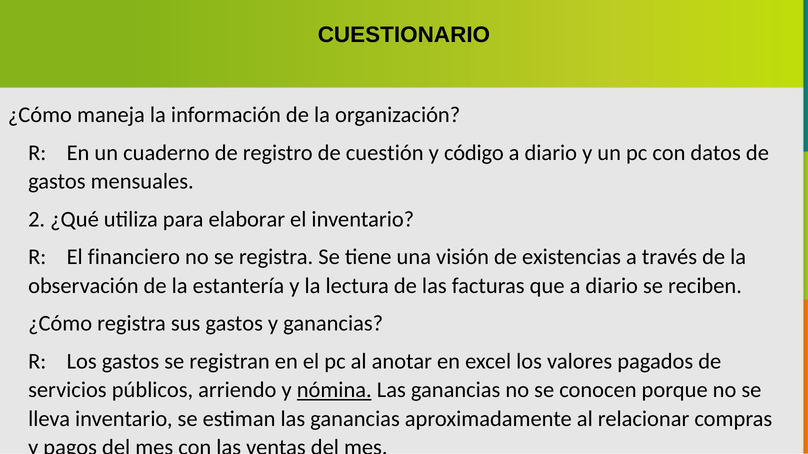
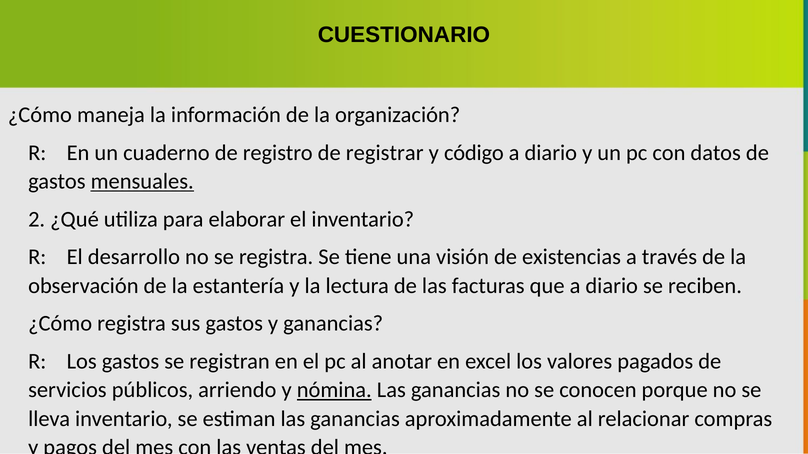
cuestión: cuestión -> registrar (385, 153)
mensuales underline: none -> present (142, 182)
financiero: financiero -> desarrollo (134, 257)
